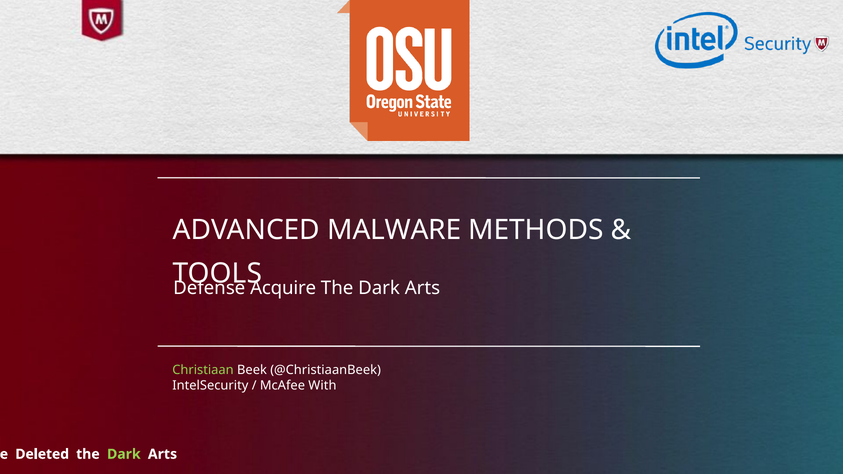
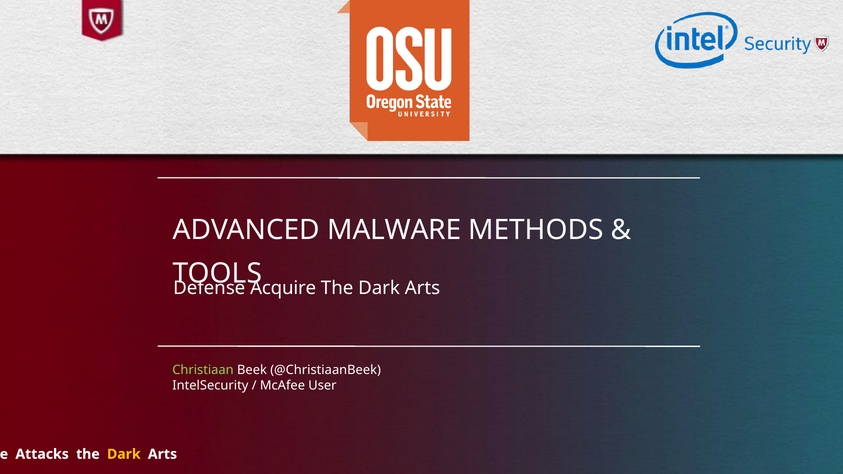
With: With -> User (322, 386)
Deleted: Deleted -> Attacks (42, 454)
Dark colour: light green -> yellow (124, 454)
